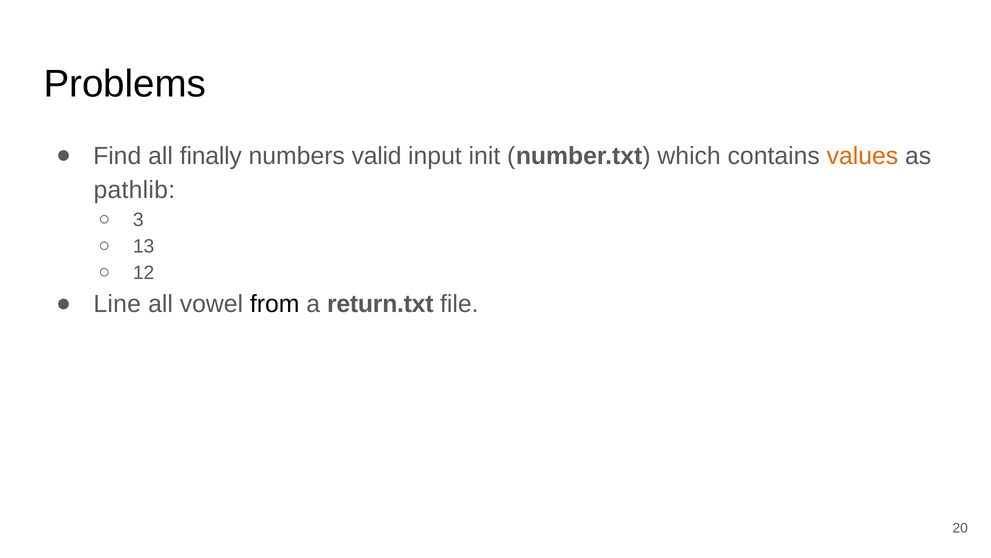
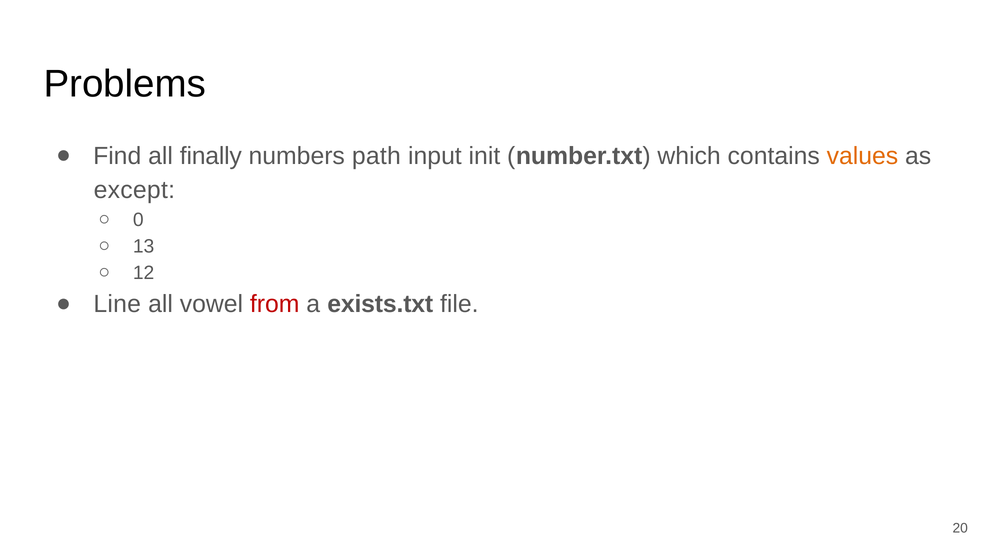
valid: valid -> path (376, 156)
pathlib: pathlib -> except (134, 190)
3: 3 -> 0 (138, 220)
from colour: black -> red (275, 304)
return.txt: return.txt -> exists.txt (380, 304)
